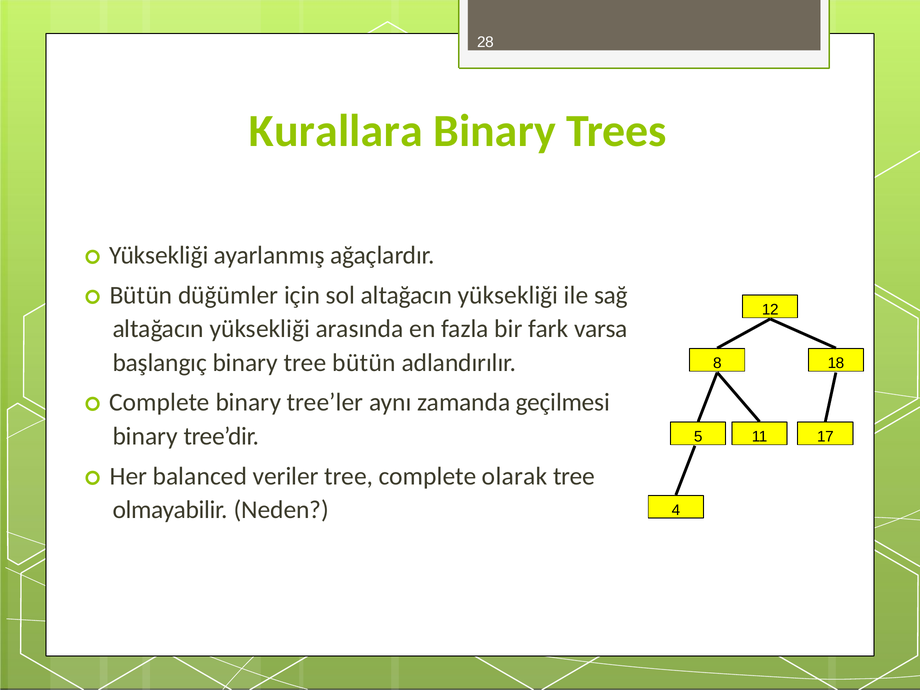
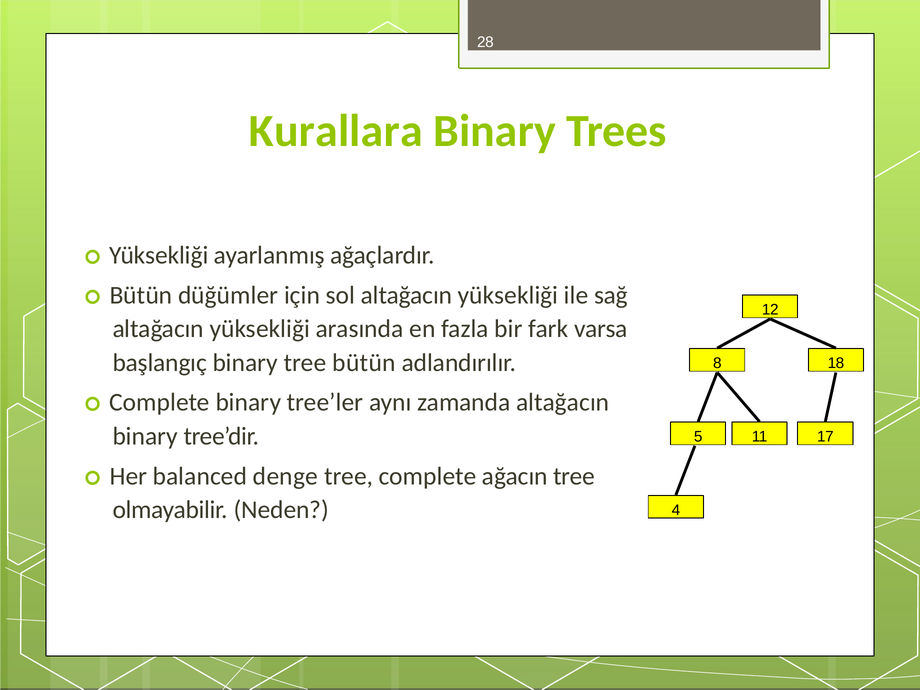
zamanda geçilmesi: geçilmesi -> altağacın (563, 403)
veriler: veriler -> denge (285, 476)
olarak: olarak -> ağacın (515, 476)
